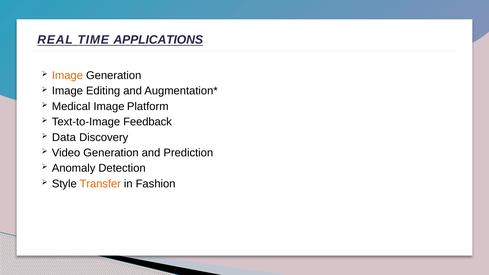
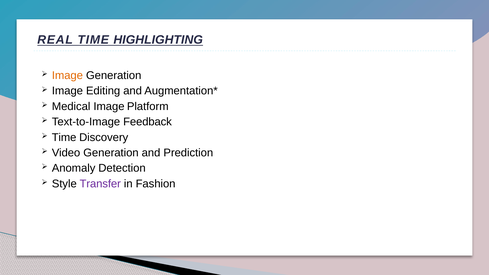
APPLICATIONS: APPLICATIONS -> HIGHLIGHTING (158, 40)
Data: Data -> Time (64, 137)
Transfer colour: orange -> purple (100, 184)
